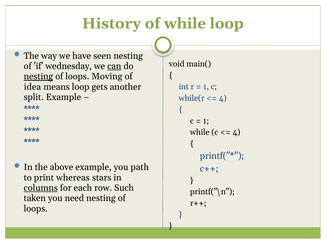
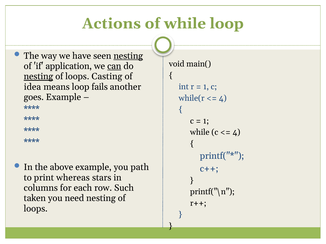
History: History -> Actions (111, 24)
nesting underline: none -> present (128, 56)
wednesday: wednesday -> application (69, 66)
Moving: Moving -> Casting (107, 77)
gets: gets -> fails (100, 87)
split: split -> goes (34, 97)
columns underline: present -> none (41, 188)
